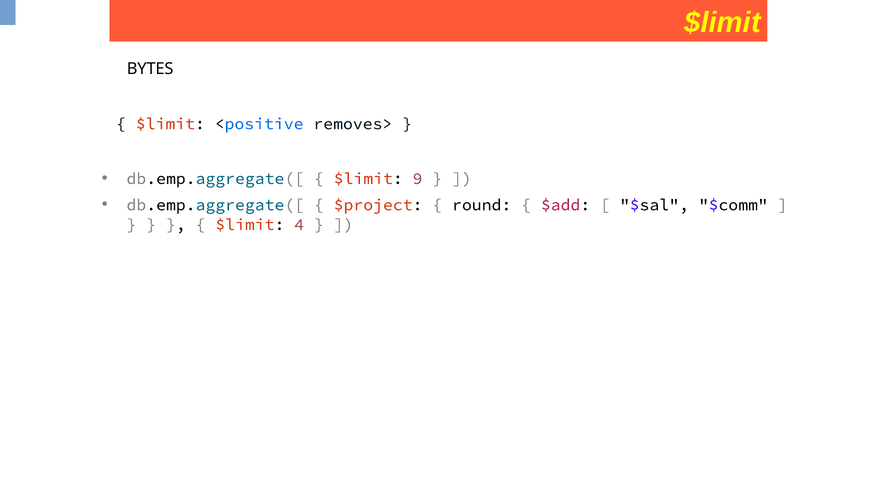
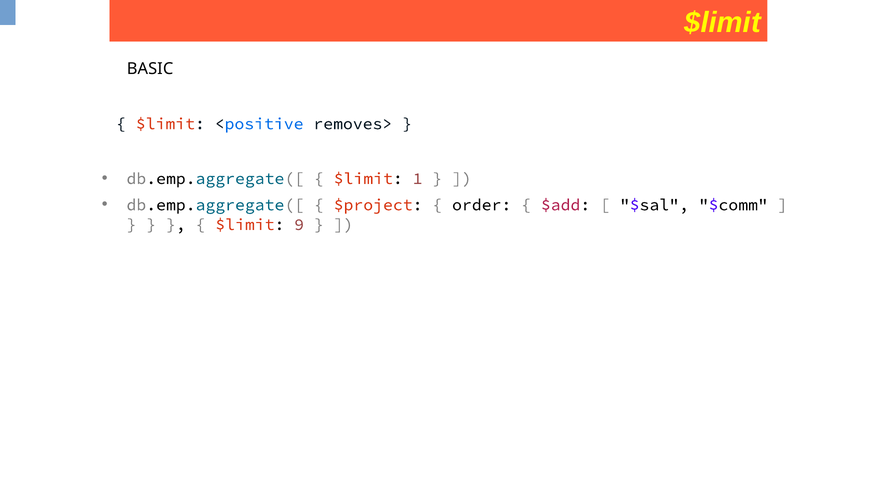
BYTES: BYTES -> BASIC (150, 69)
9: 9 -> 1 (418, 179)
round: round -> order (482, 205)
4: 4 -> 9 (299, 225)
